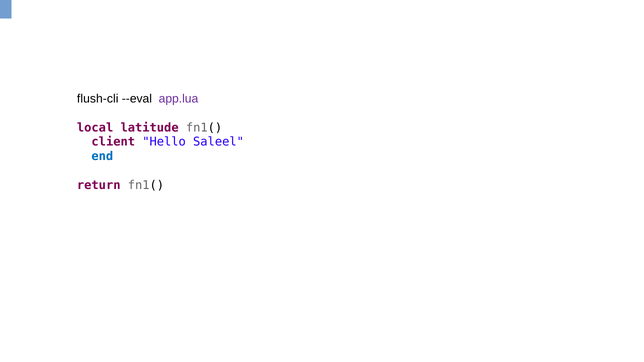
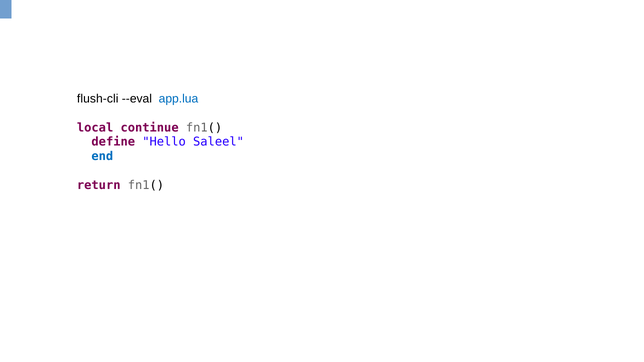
app.lua colour: purple -> blue (178, 99)
latitude: latitude -> continue (150, 128)
client: client -> define (113, 142)
